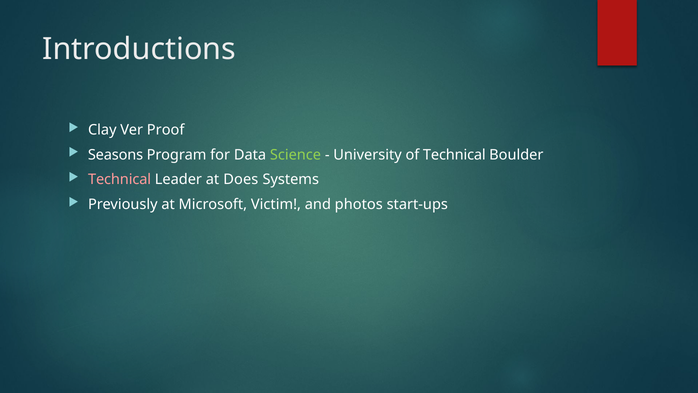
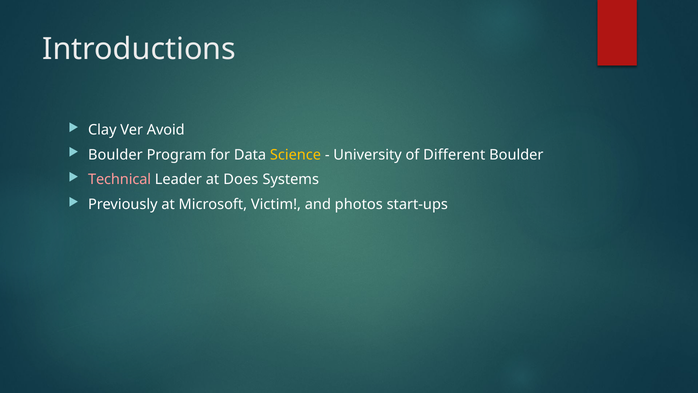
Proof: Proof -> Avoid (166, 130)
Seasons: Seasons -> Boulder (115, 155)
Science colour: light green -> yellow (295, 155)
of Technical: Technical -> Different (454, 155)
